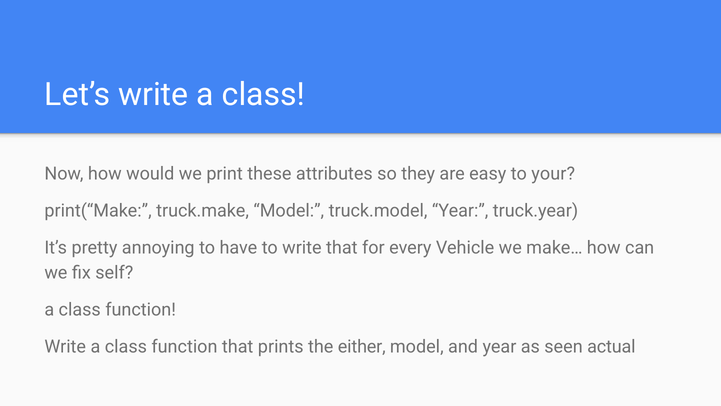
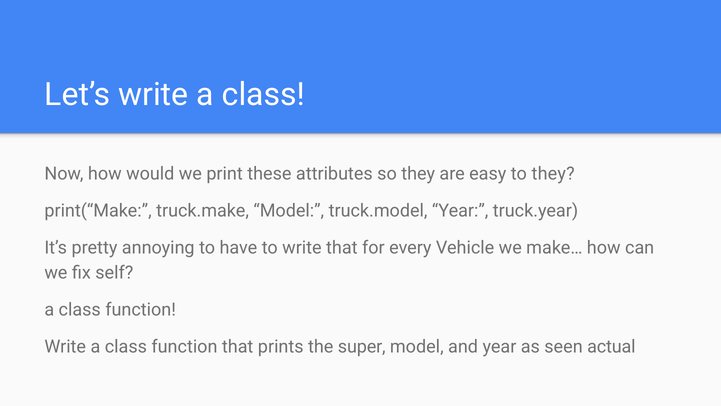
to your: your -> they (553, 174)
either: either -> super (362, 346)
